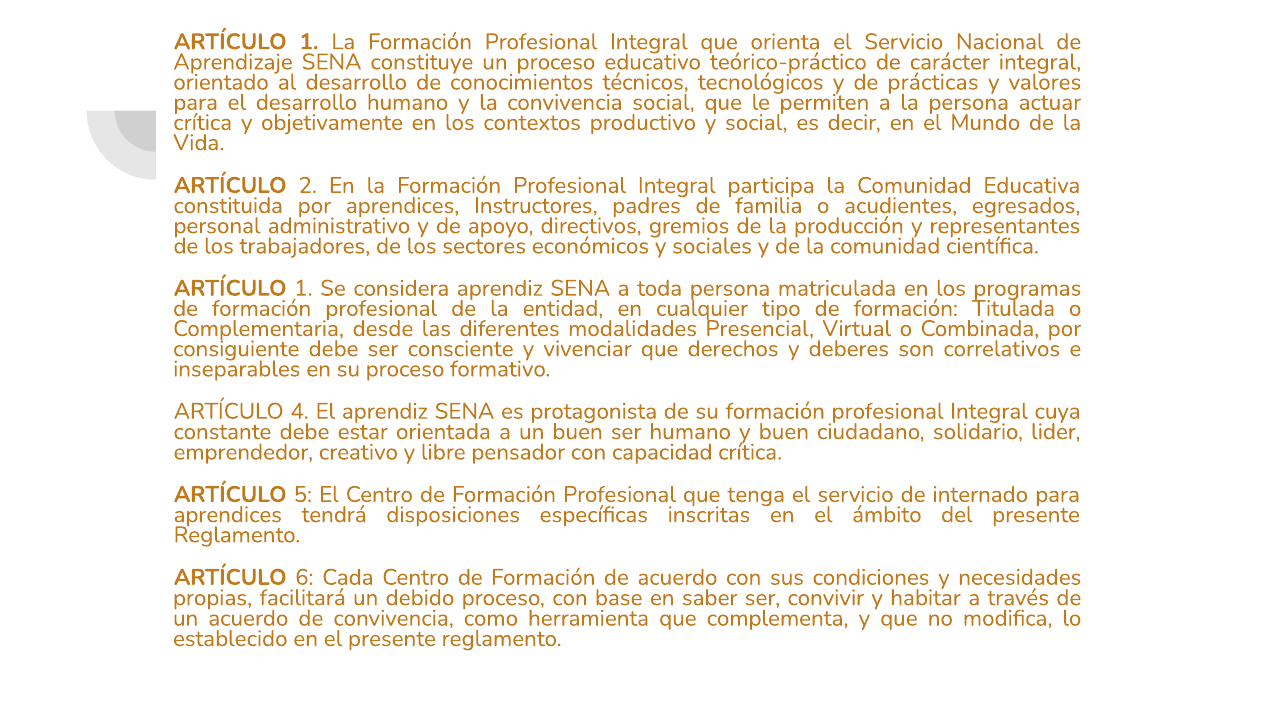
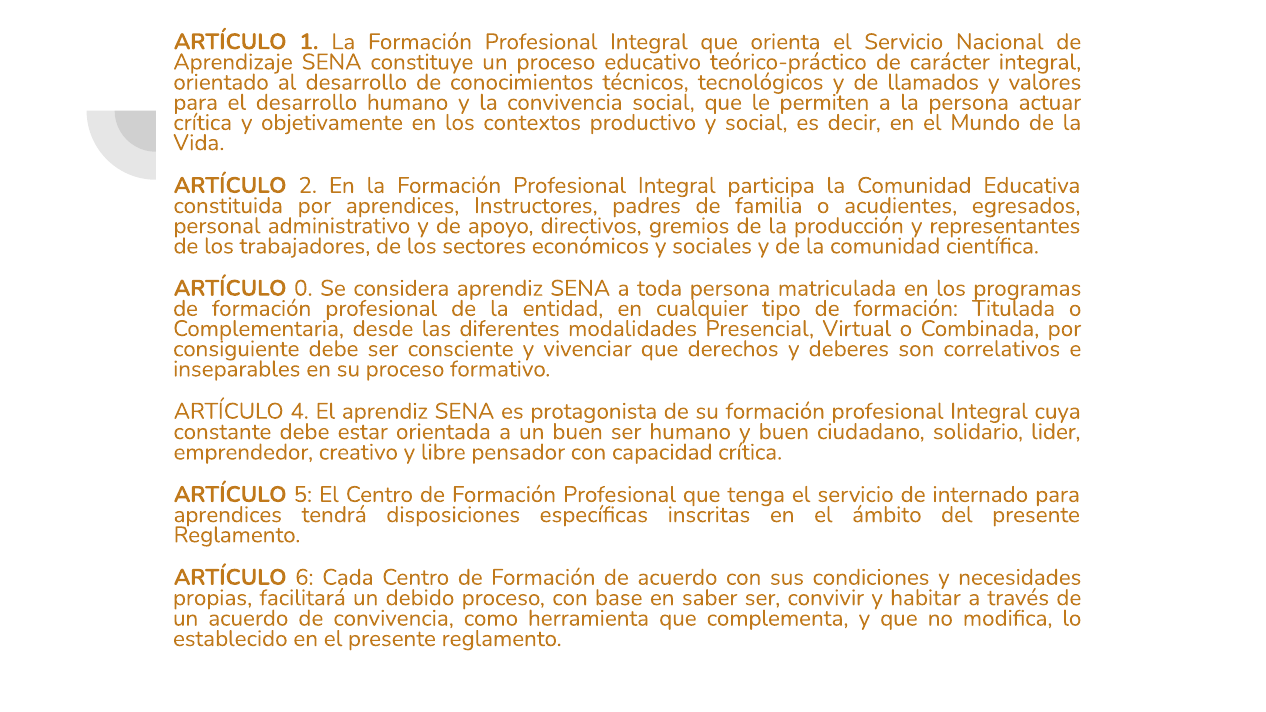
prácticas: prácticas -> llamados (933, 82)
1: 1 -> 0 (303, 288)
